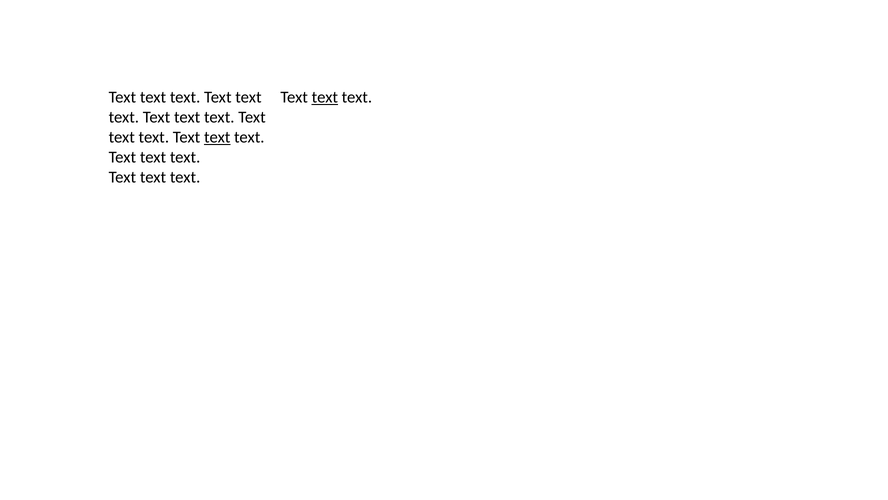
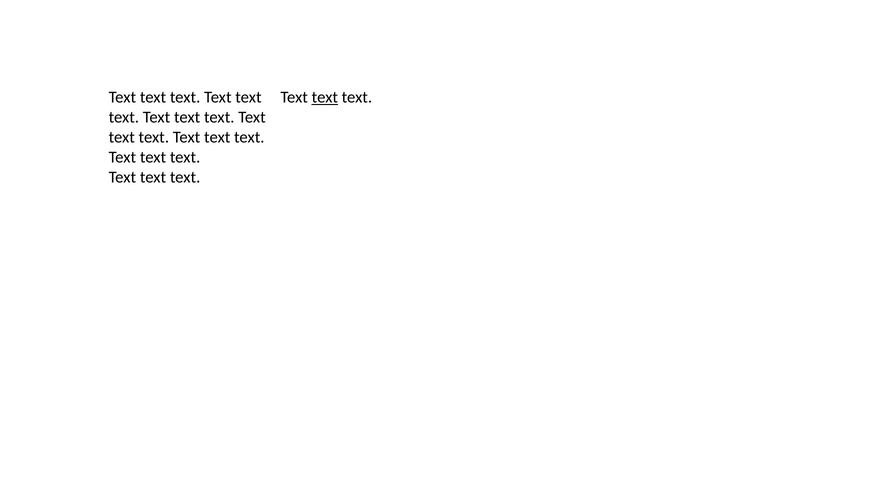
text underline: present -> none (217, 137)
